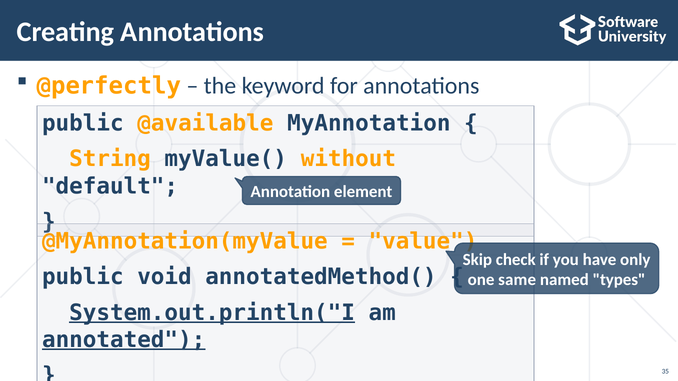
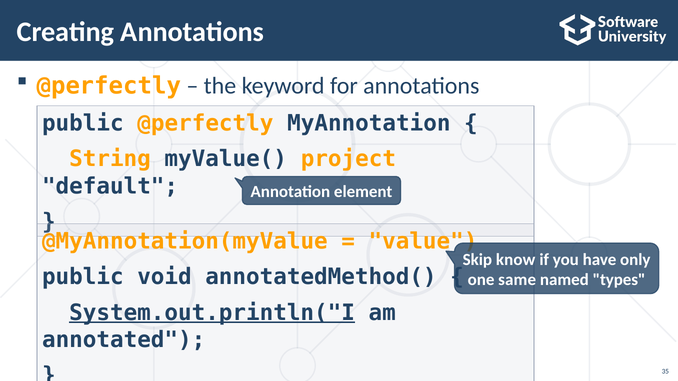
public @available: @available -> @perfectly (205, 124)
without: without -> project (348, 159)
check: check -> know (516, 260)
annotated underline: present -> none (124, 340)
